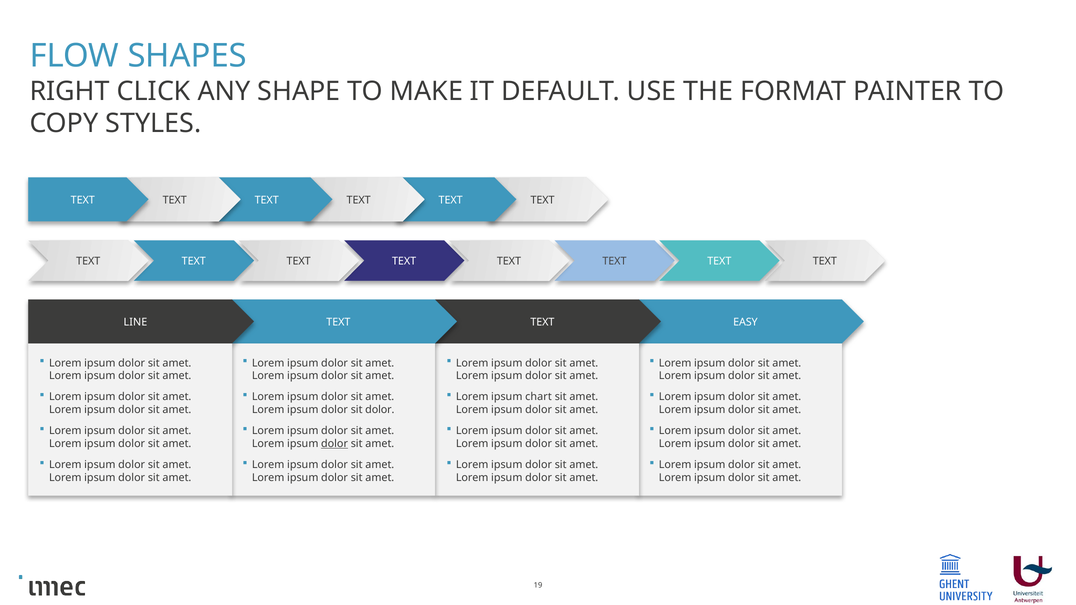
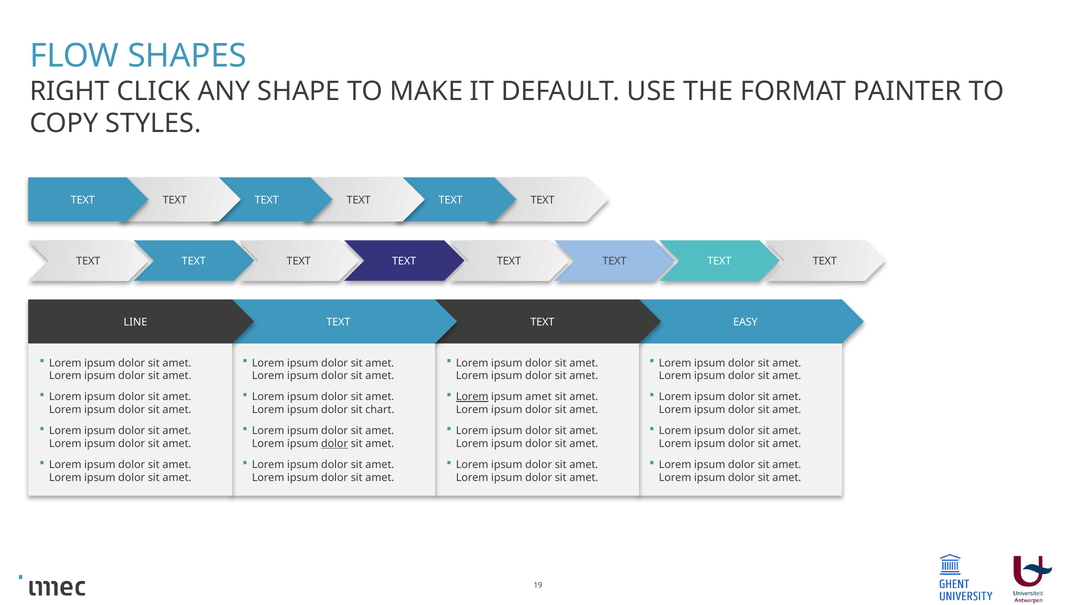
Lorem underline: none -> present (472, 397)
ipsum chart: chart -> amet (538, 397)
sit dolor: dolor -> chart (380, 410)
